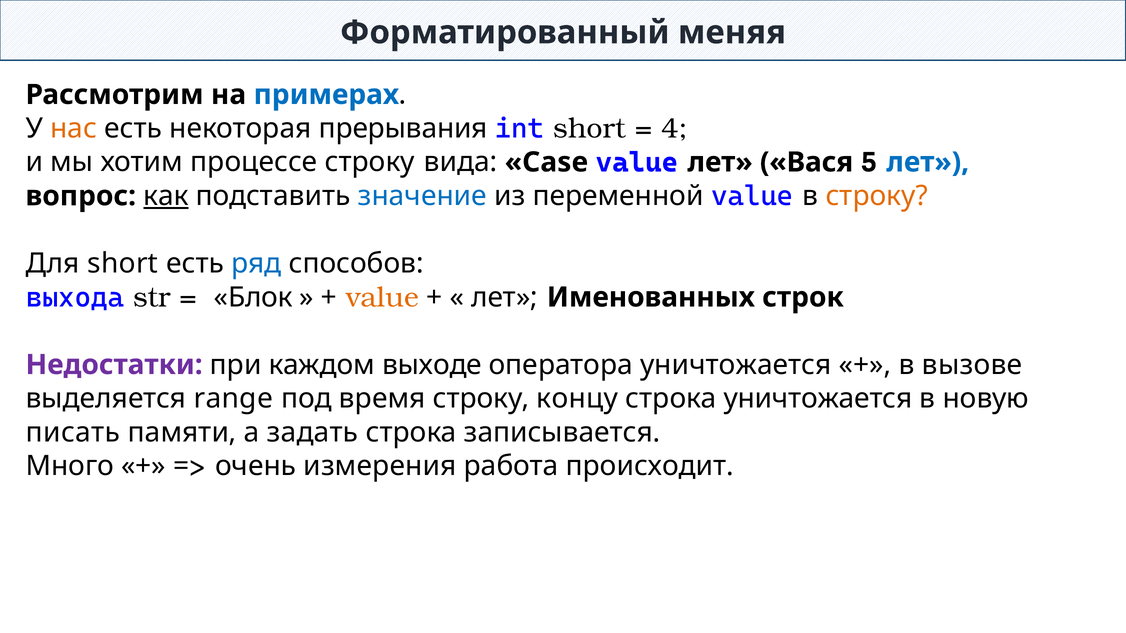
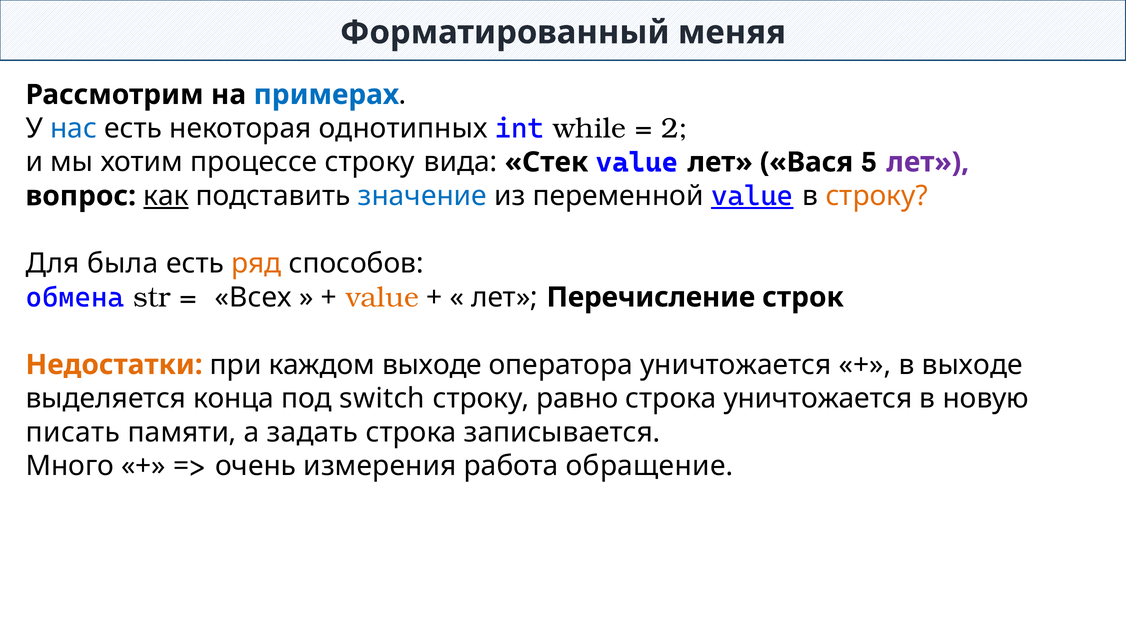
нас colour: orange -> blue (74, 129)
прерывания: прерывания -> однотипных (403, 129)
int short: short -> while (590, 129)
4: 4 -> 2 (674, 129)
Case: Case -> Стек (547, 162)
лет colour: blue -> purple (928, 162)
value underline: none -> present (752, 196)
Для short: short -> была (123, 264)
ряд colour: blue -> orange (256, 264)
выхода: выхода -> обмена (75, 297)
Блок: Блок -> Всех (253, 297)
Именованных: Именованных -> Перечисление (651, 297)
Недостатки colour: purple -> orange (114, 365)
в вызове: вызове -> выходе (972, 365)
range: range -> конца (234, 399)
время: время -> switch (382, 399)
концу: концу -> равно (577, 399)
происходит: происходит -> обращение (650, 466)
